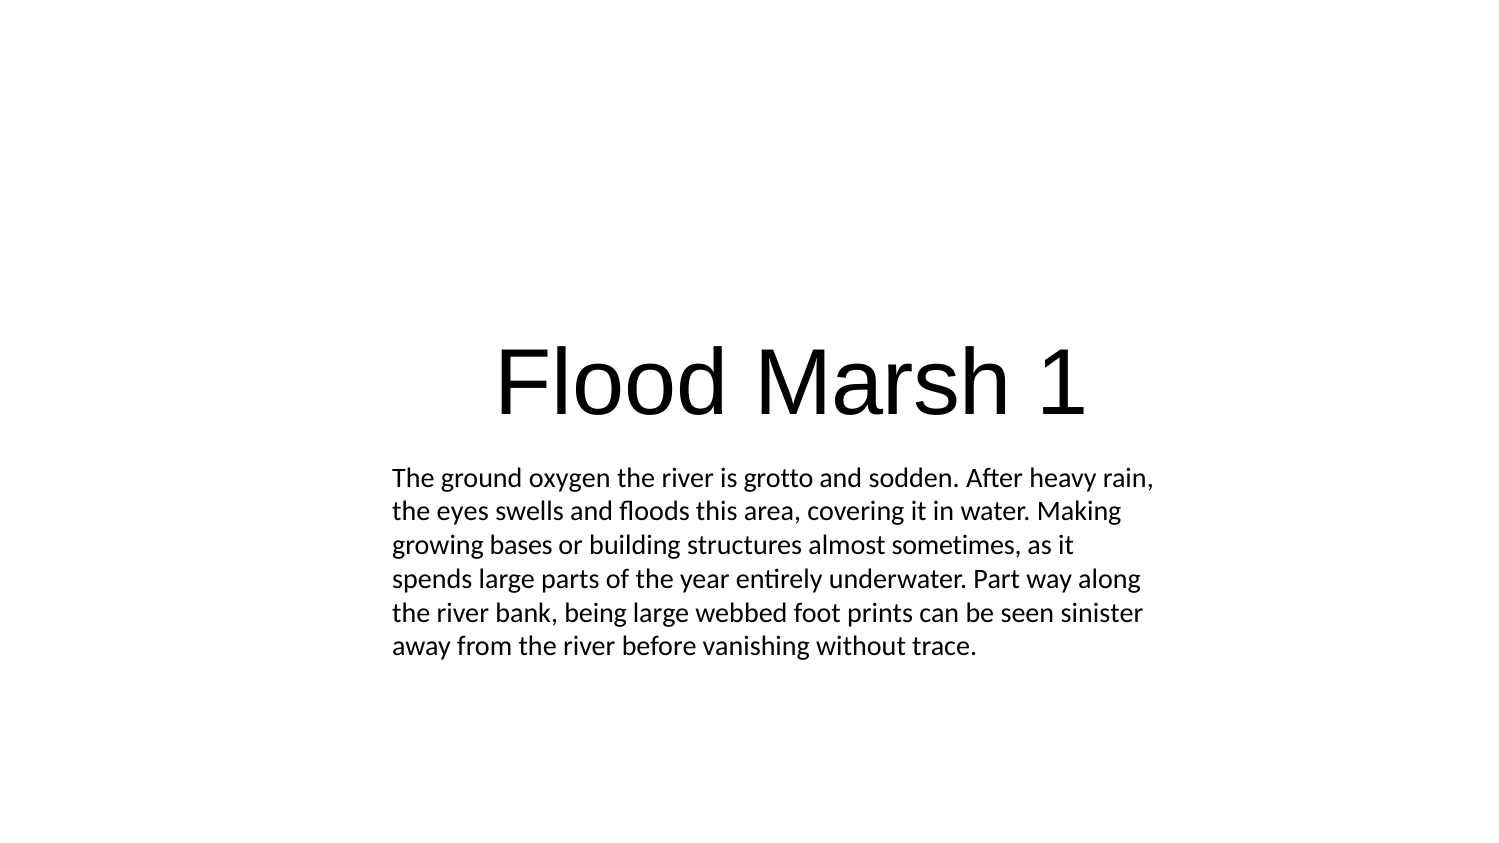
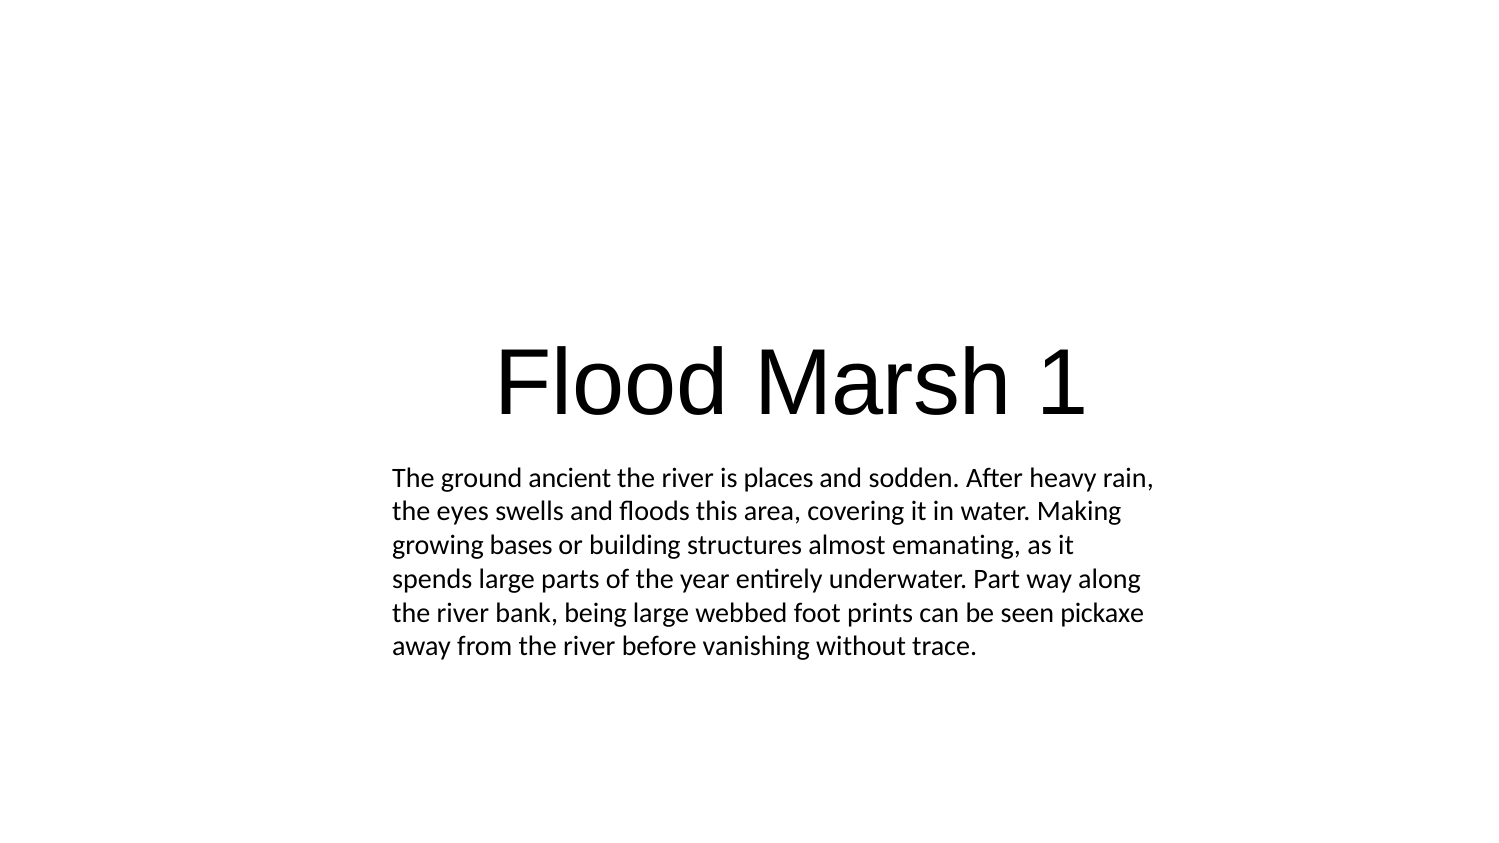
oxygen: oxygen -> ancient (570, 478)
grotto: grotto -> places (779, 478)
sometimes: sometimes -> emanating (956, 545)
sinister: sinister -> pickaxe (1102, 613)
